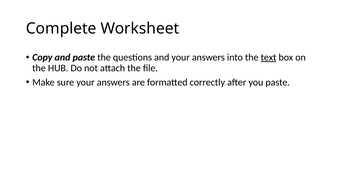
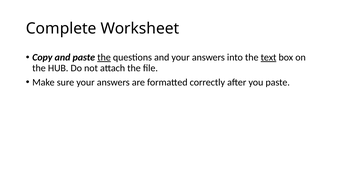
the underline: none -> present (104, 57)
